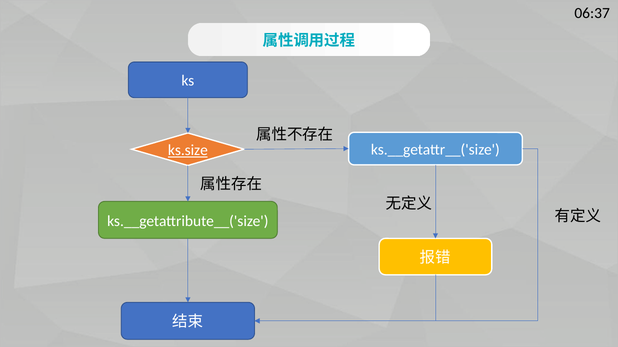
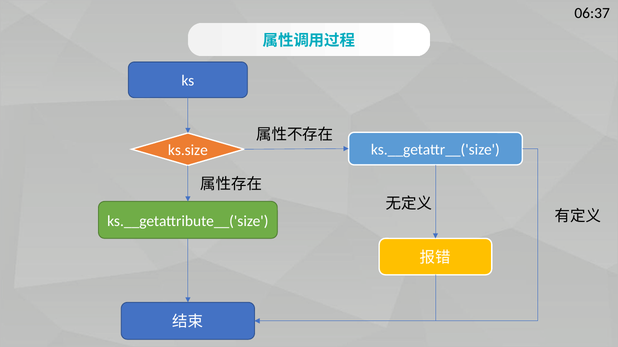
ks.size underline: present -> none (188, 151)
